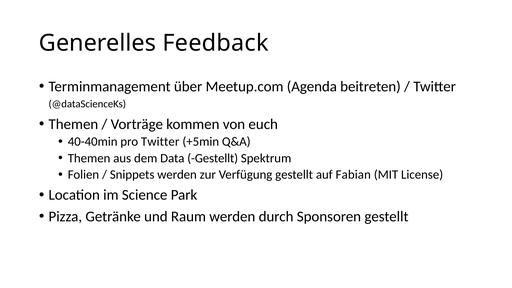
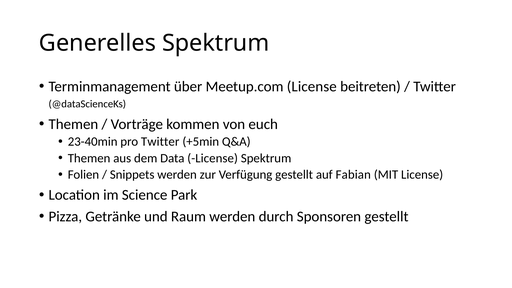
Generelles Feedback: Feedback -> Spektrum (216, 43)
Meetup.com Agenda: Agenda -> License (312, 87)
40-40min: 40-40min -> 23-40min (93, 142)
Data Gestellt: Gestellt -> License (213, 158)
